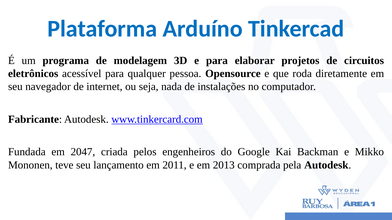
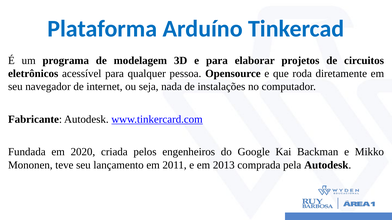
2047: 2047 -> 2020 (83, 152)
